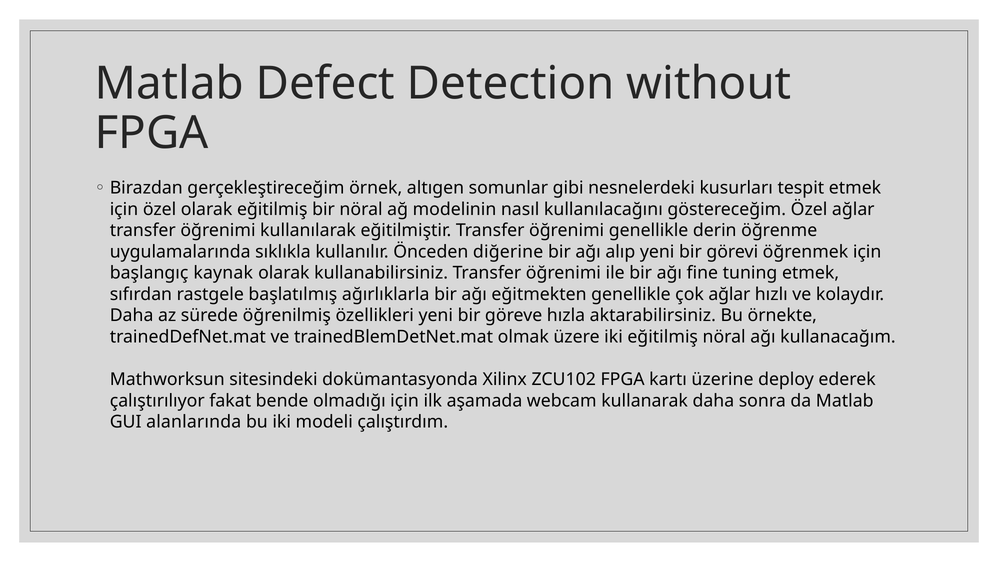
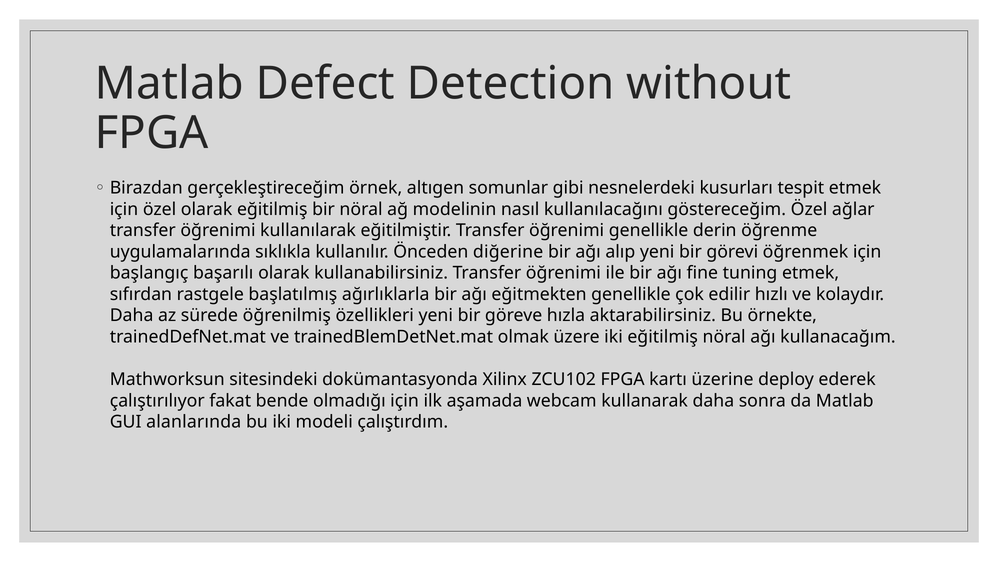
kaynak: kaynak -> başarılı (223, 273)
çok ağlar: ağlar -> edilir (729, 294)
